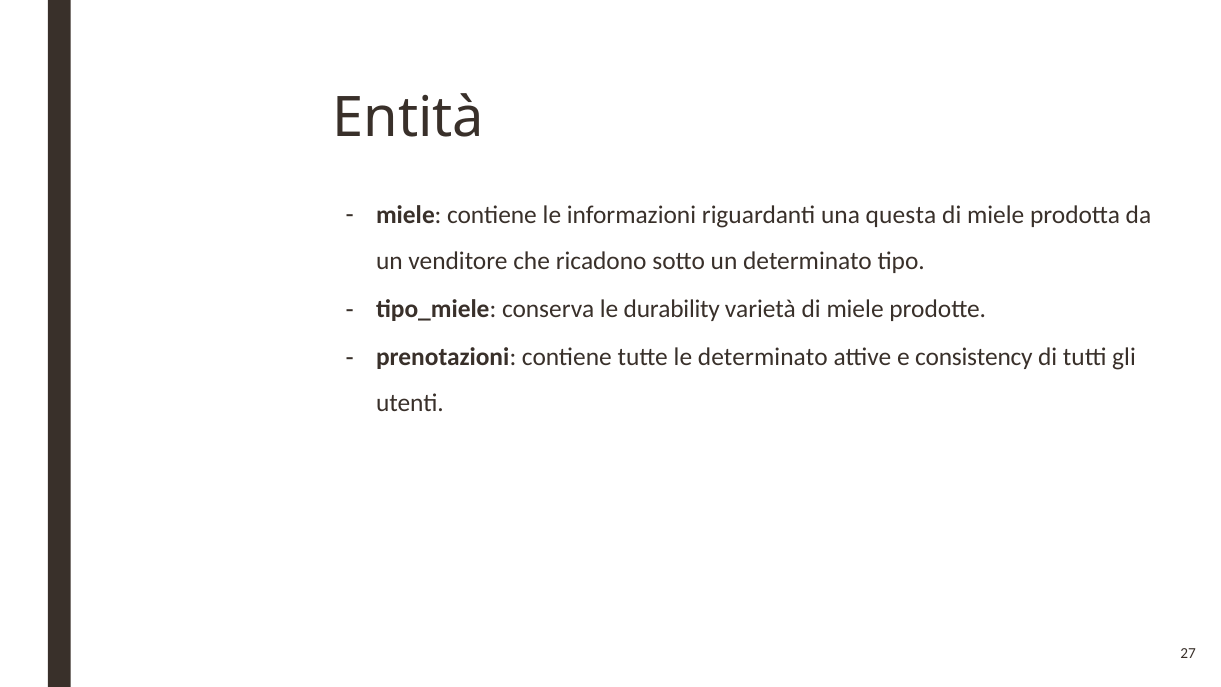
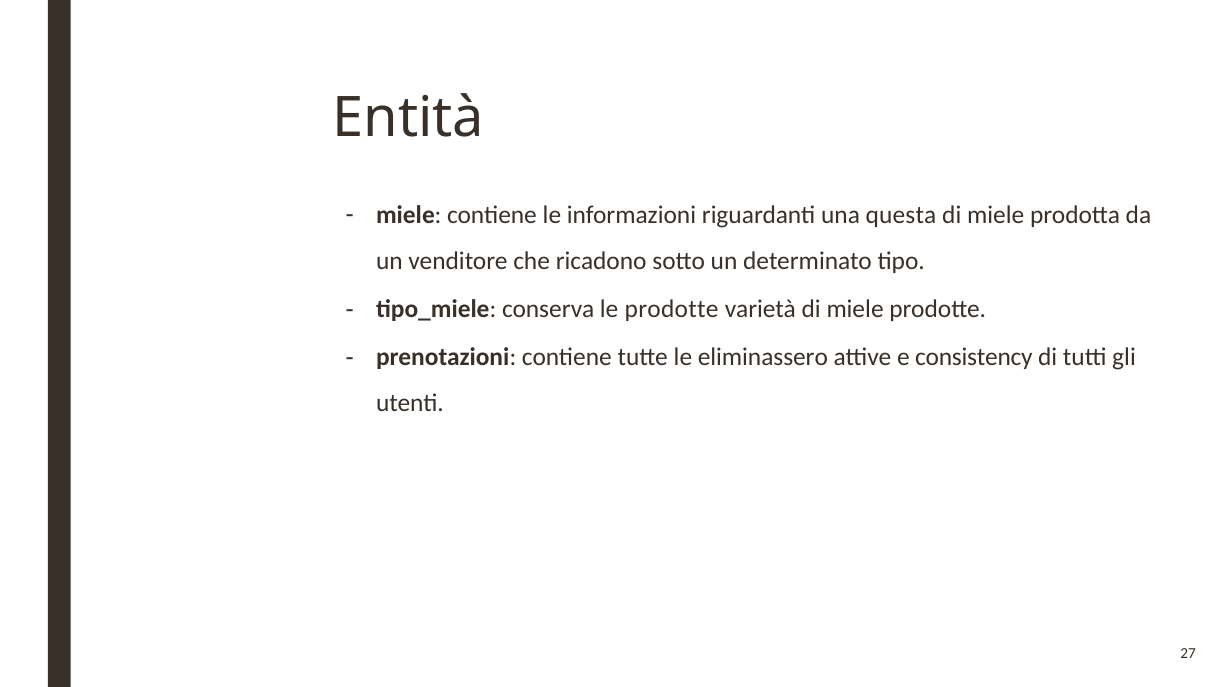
le durability: durability -> prodotte (672, 309)
le determinato: determinato -> eliminassero (763, 357)
